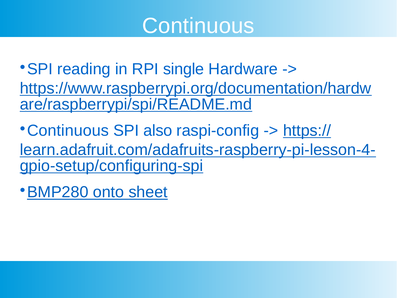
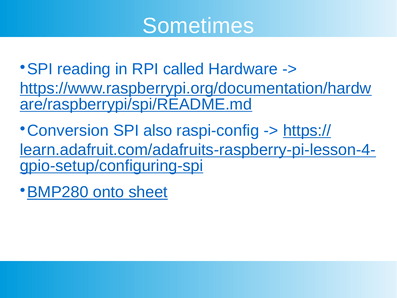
Continuous: Continuous -> Sometimes (198, 26)
single: single -> called (184, 69)
Continuous: Continuous -> Conversion (68, 130)
